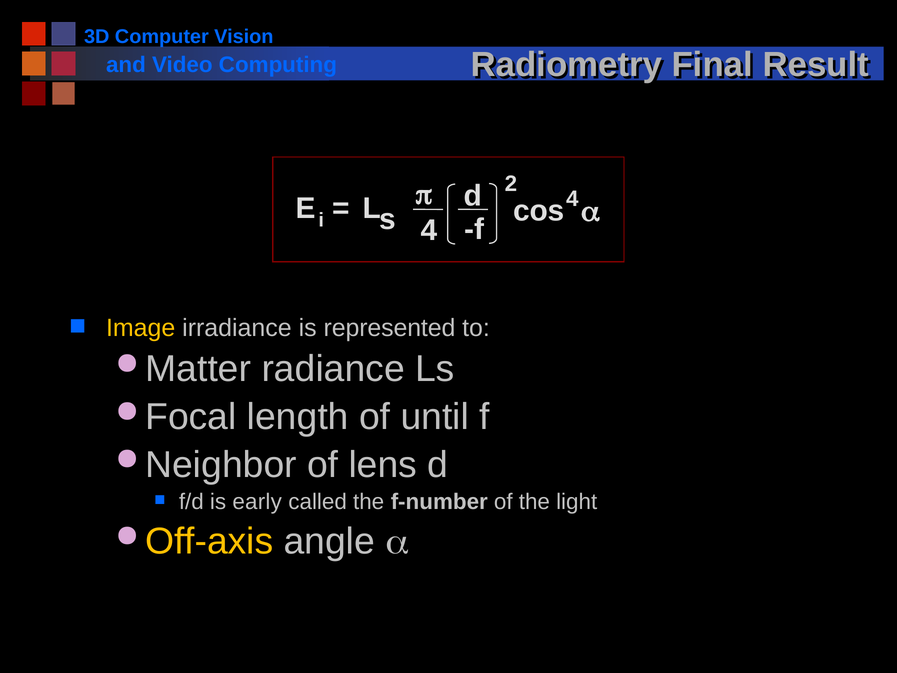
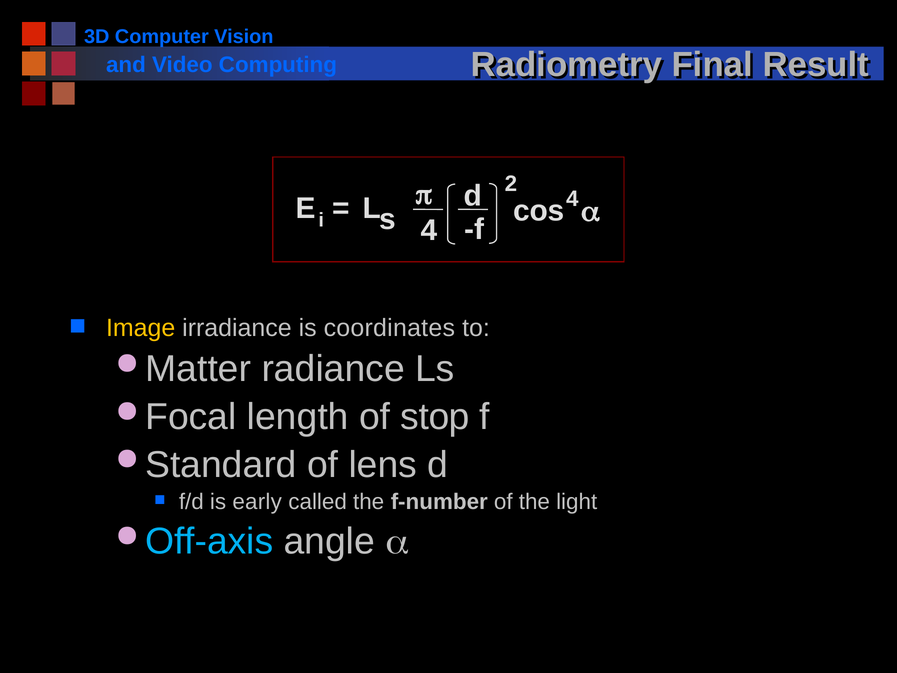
represented: represented -> coordinates (389, 328)
until: until -> stop (435, 417)
Neighbor: Neighbor -> Standard (221, 465)
Off-axis colour: yellow -> light blue (209, 541)
